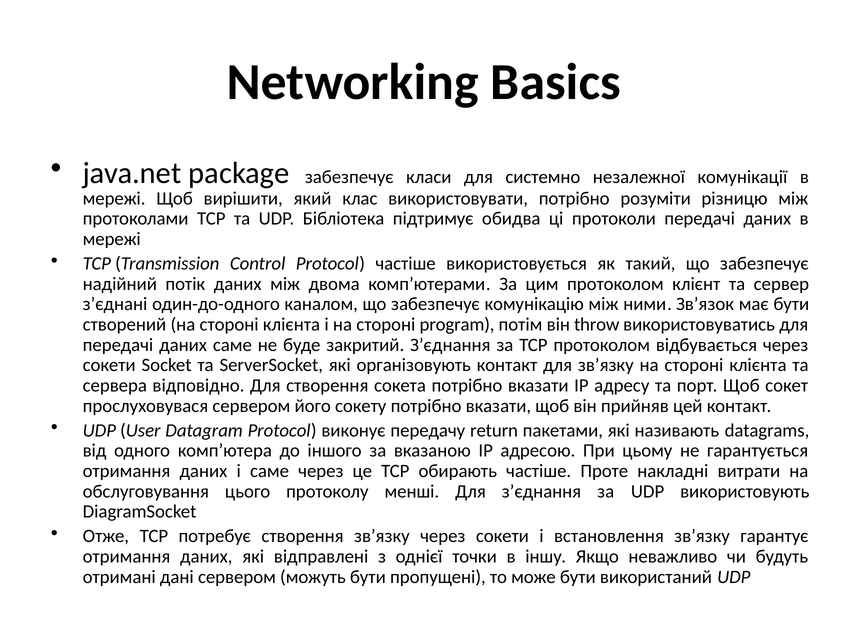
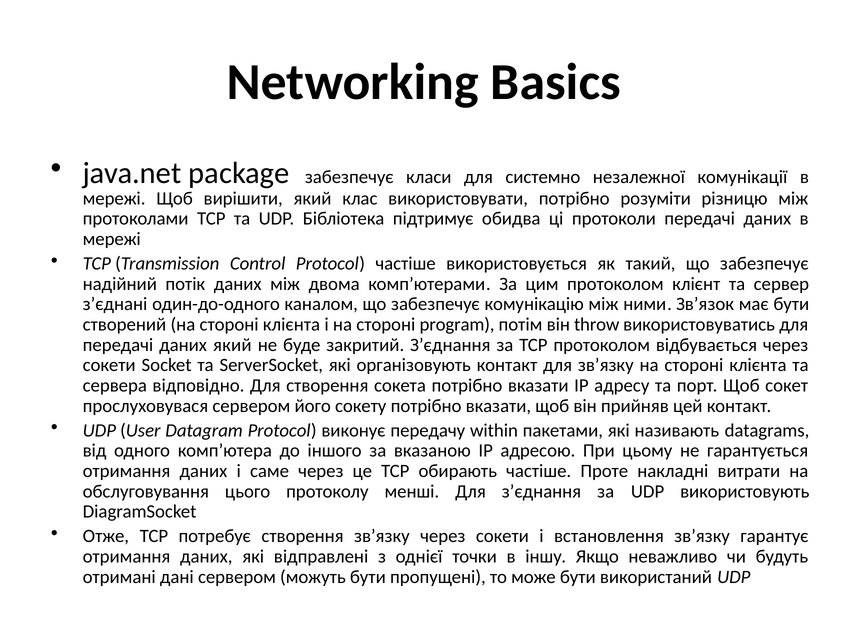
даних саме: саме -> який (232, 345)
return: return -> within (494, 430)
